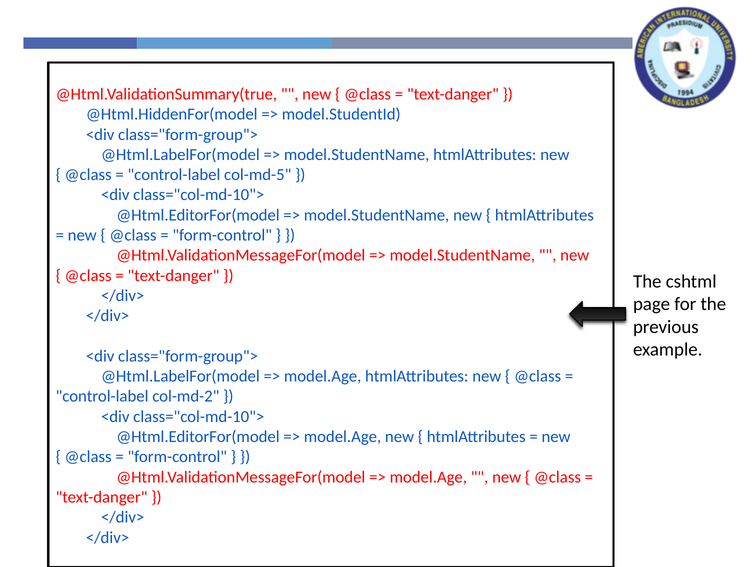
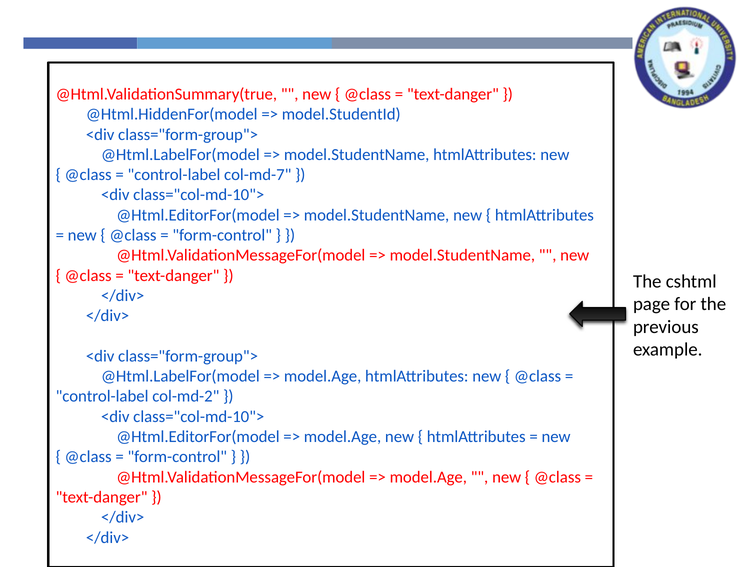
col-md-5: col-md-5 -> col-md-7 (258, 175)
